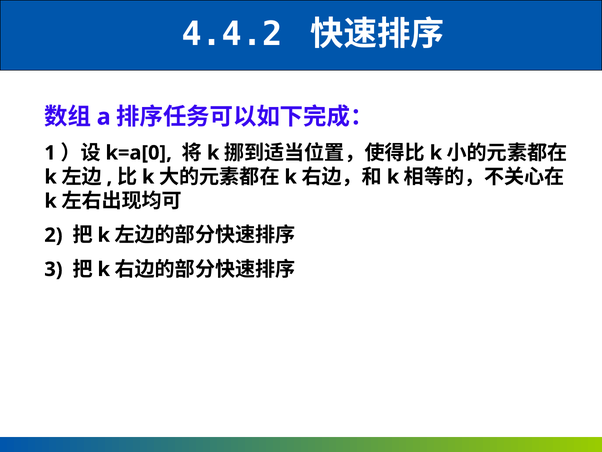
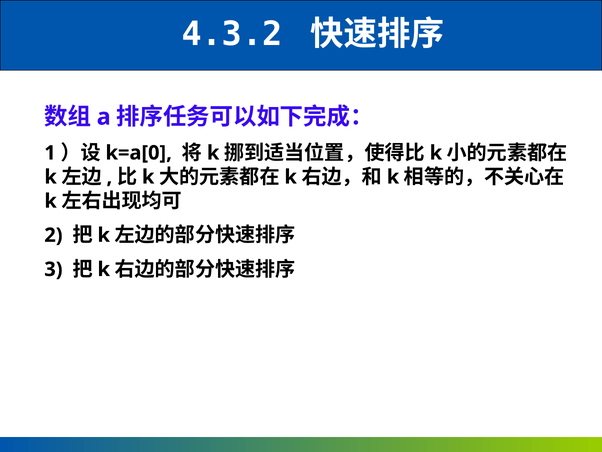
4.4.2: 4.4.2 -> 4.3.2 (232, 34)
